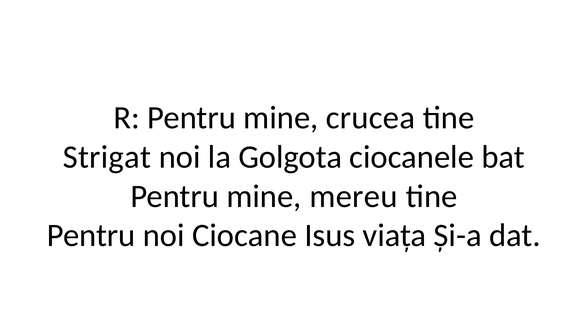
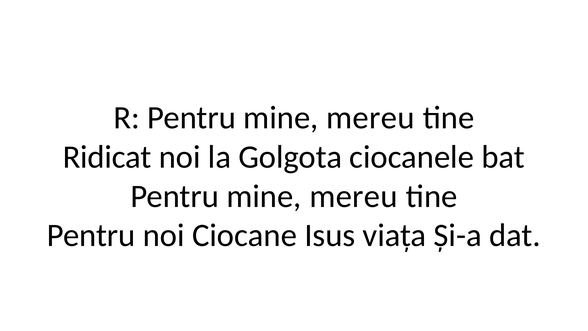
R Pentru mine crucea: crucea -> mereu (370, 118)
Strigat: Strigat -> Ridicat (107, 157)
